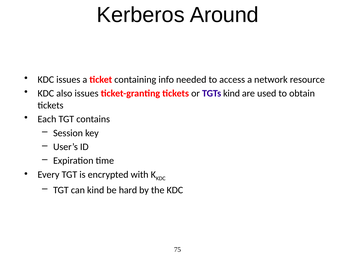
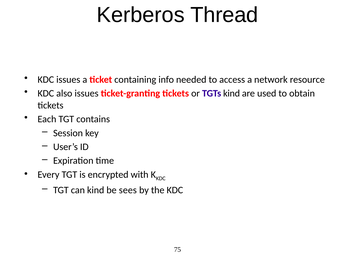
Around: Around -> Thread (224, 15)
hard: hard -> sees (128, 190)
